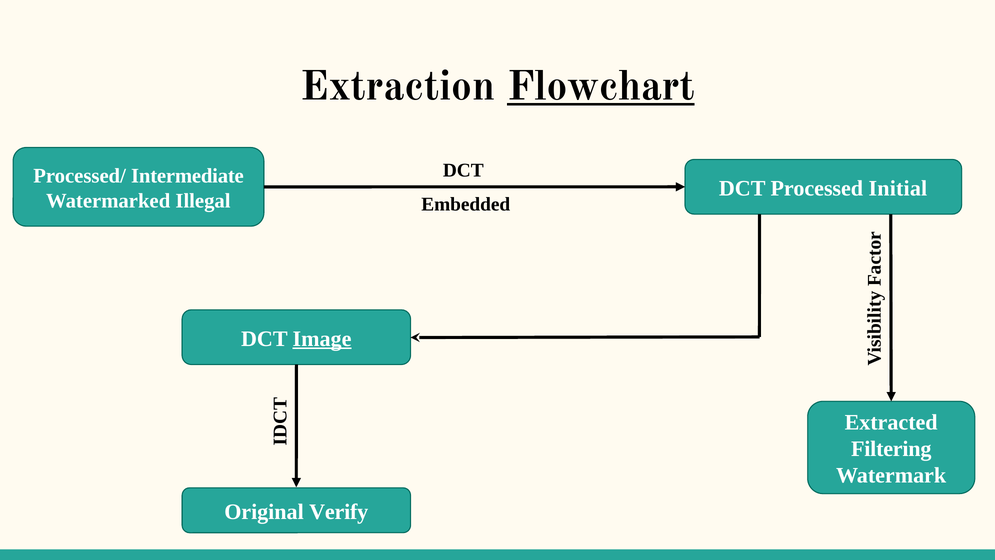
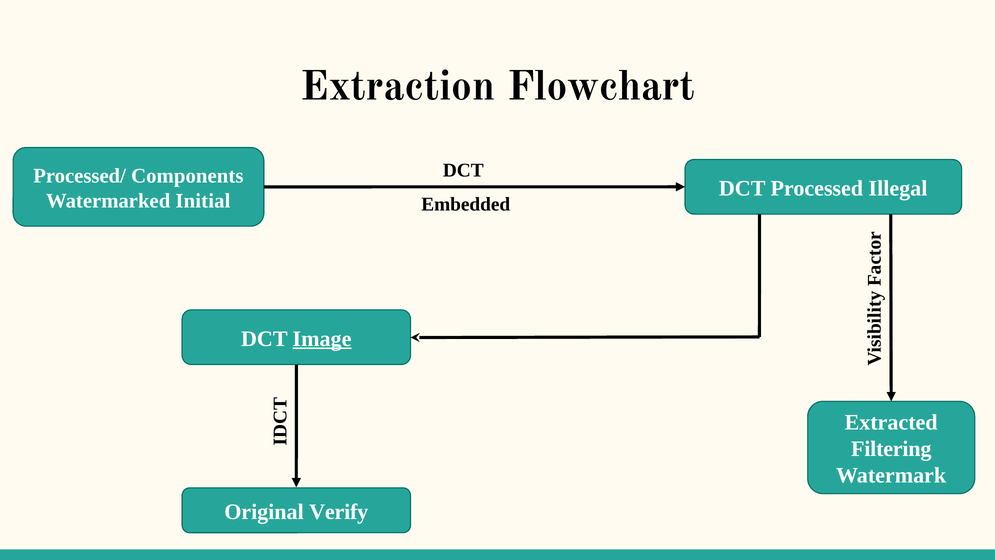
Flowchart underline: present -> none (601, 86)
Intermediate: Intermediate -> Components (187, 176)
Initial: Initial -> Illegal (898, 188)
Illegal: Illegal -> Initial (203, 201)
